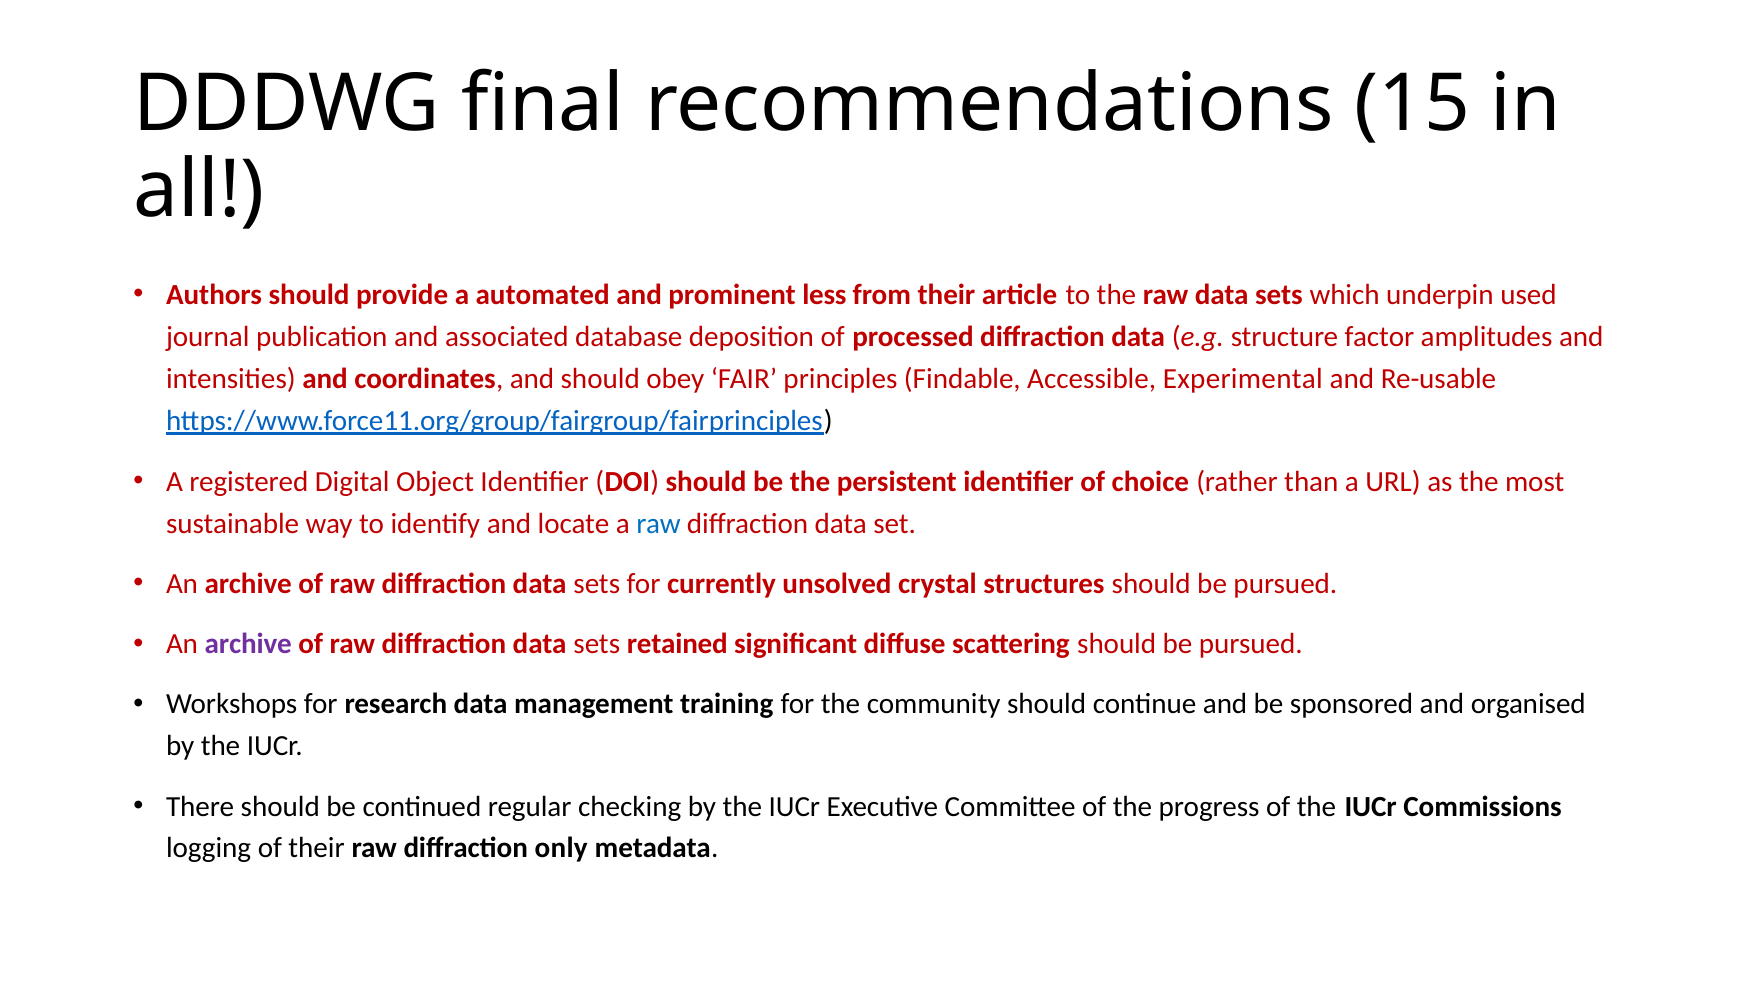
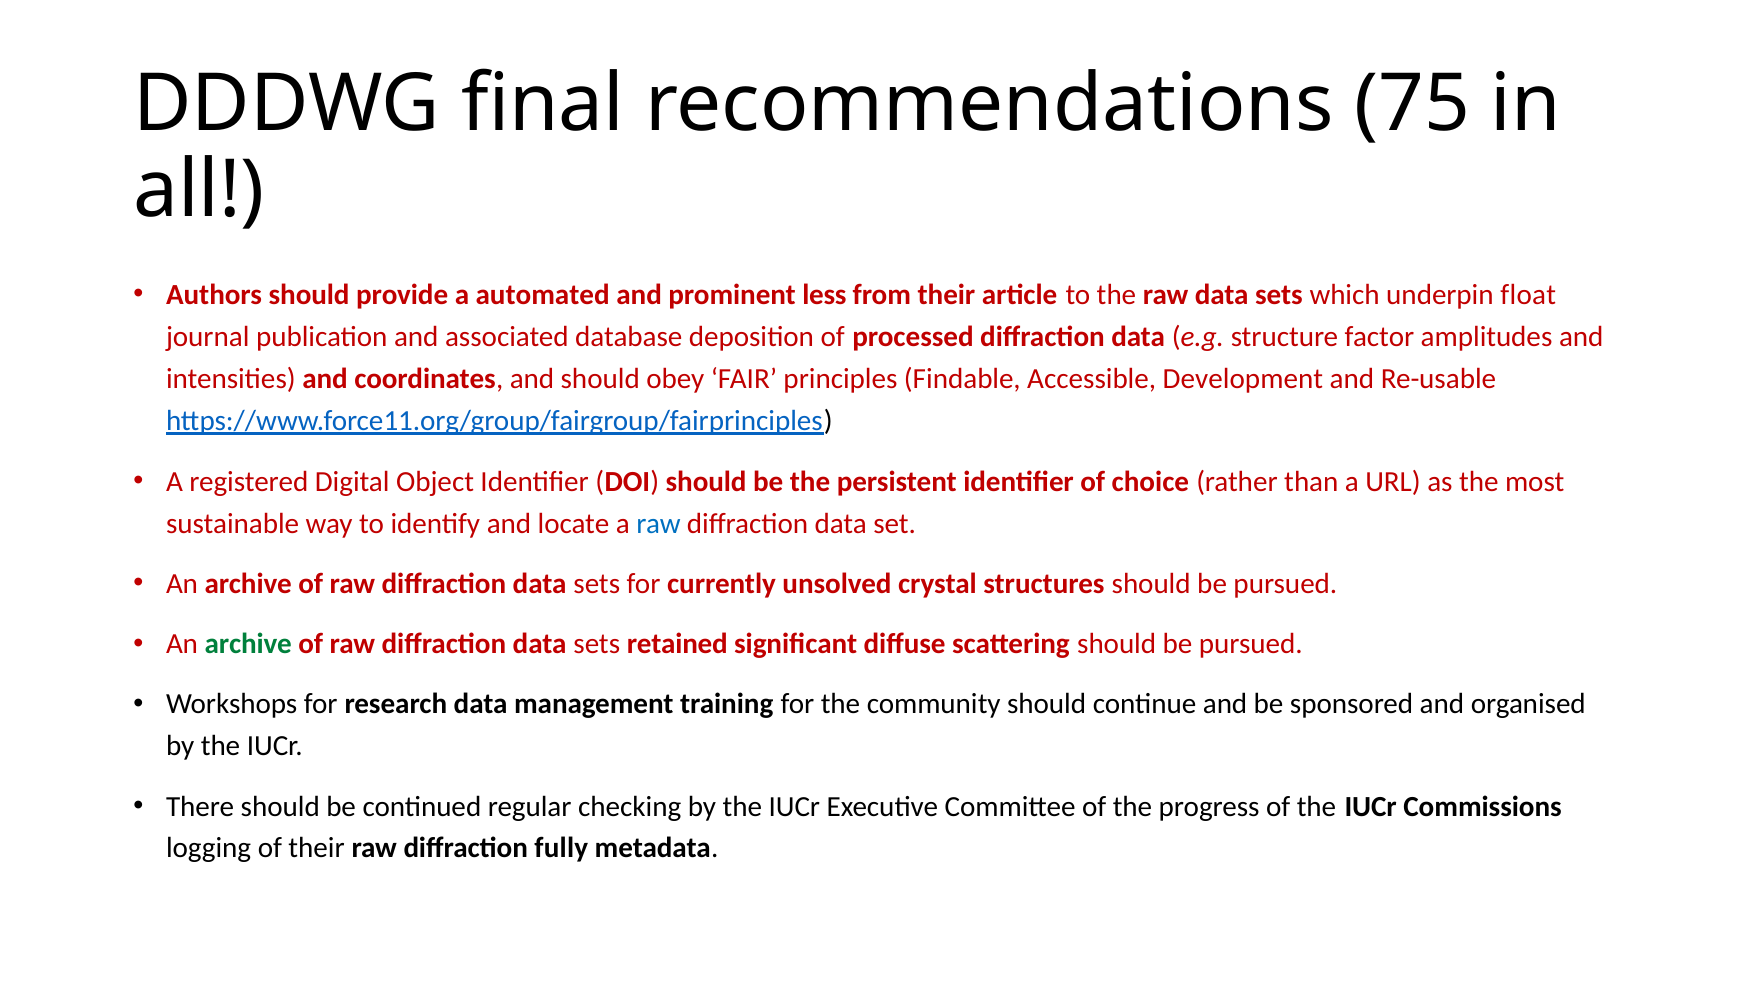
15: 15 -> 75 (1412, 104)
used: used -> float (1528, 295)
Experimental: Experimental -> Development (1243, 379)
archive colour: purple -> green (248, 644)
only: only -> fully (561, 848)
